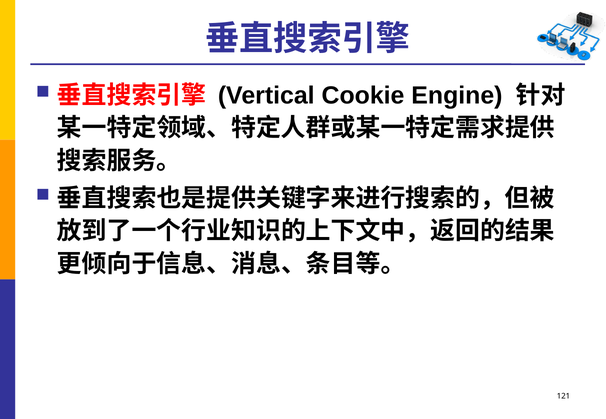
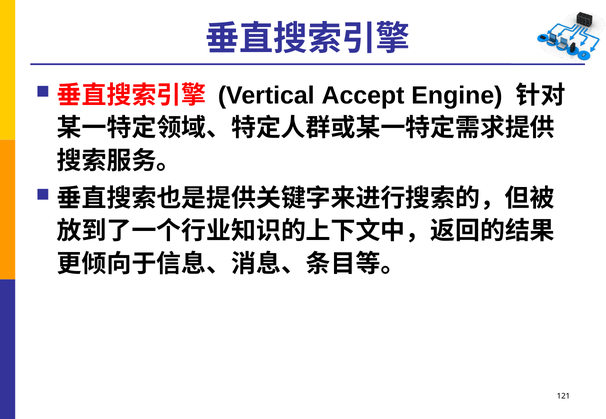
Cookie: Cookie -> Accept (363, 96)
